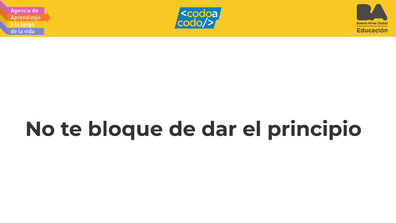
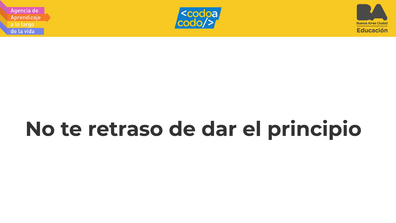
bloque: bloque -> retraso (125, 129)
